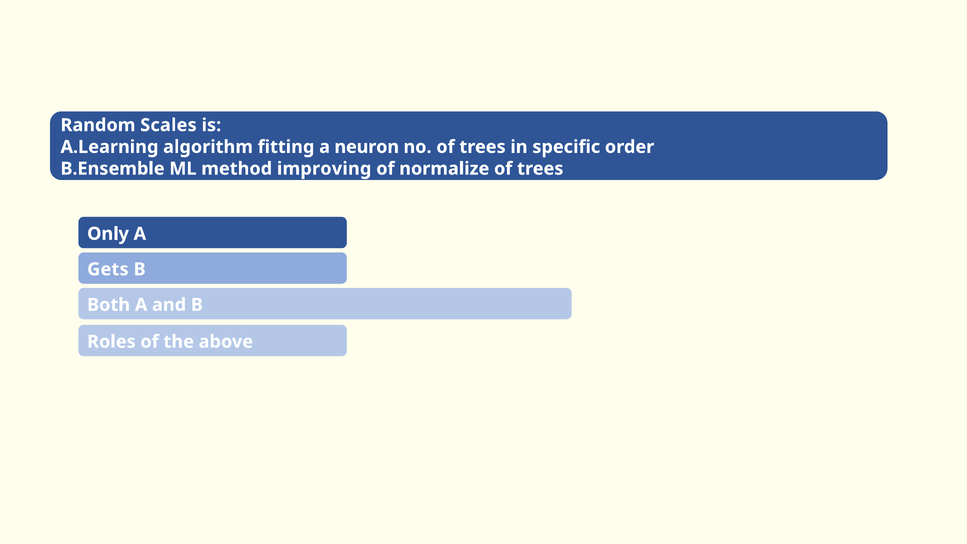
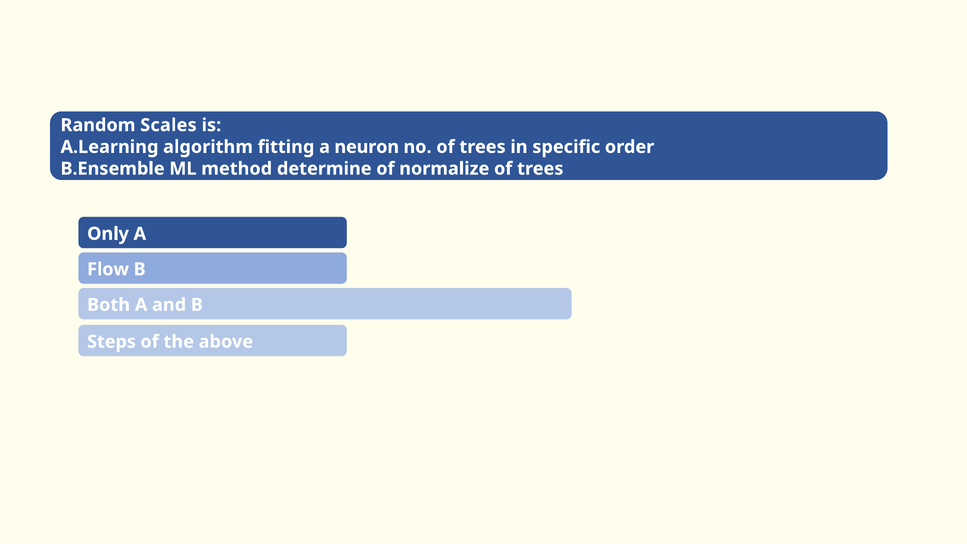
improving: improving -> determine (324, 169)
Gets: Gets -> Flow (108, 269)
Roles: Roles -> Steps (111, 342)
